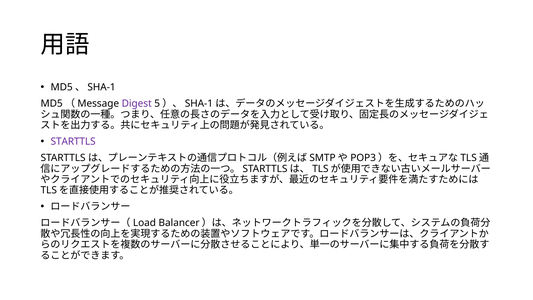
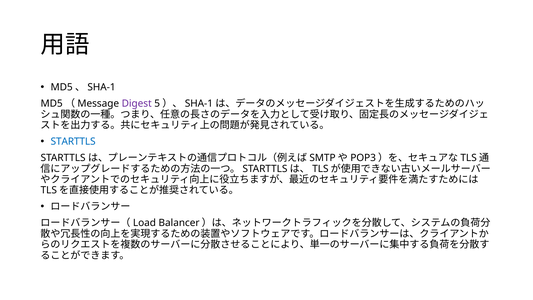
STARTTLS colour: purple -> blue (73, 141)
